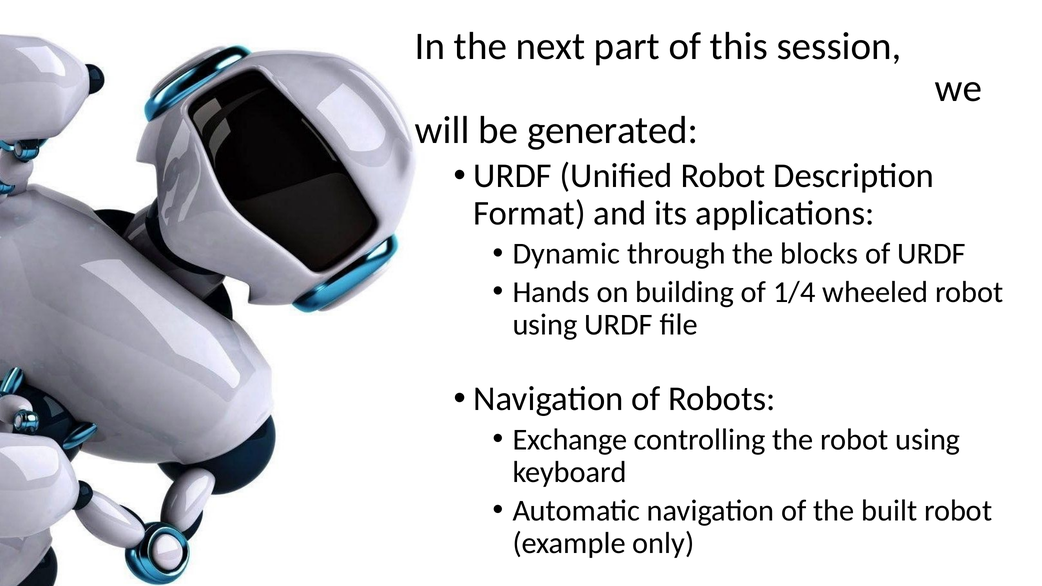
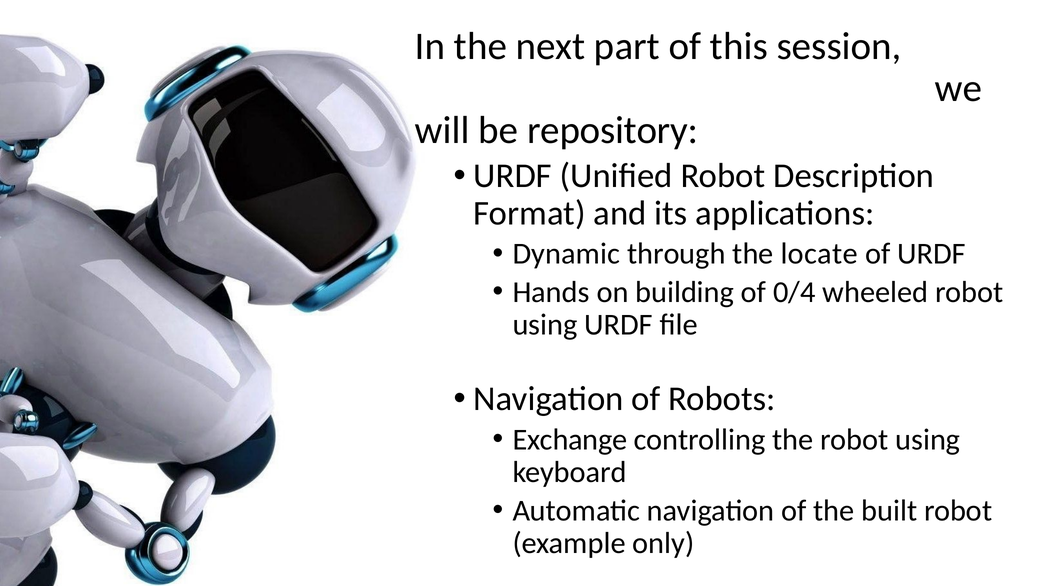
generated: generated -> repository (613, 131)
blocks: blocks -> locate (819, 254)
1/4: 1/4 -> 0/4 (794, 292)
